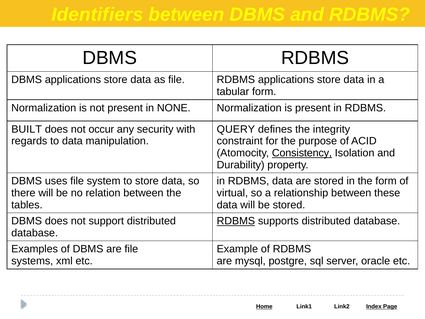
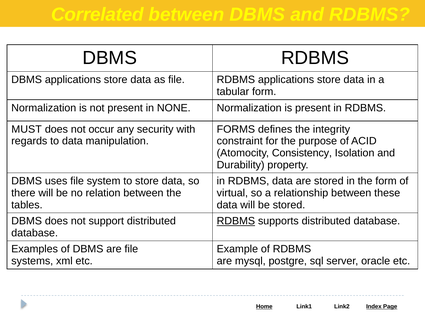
Identifiers: Identifiers -> Correlated (97, 15)
BUILT: BUILT -> MUST (27, 129)
QUERY: QUERY -> FORMS (236, 129)
Consistency underline: present -> none (302, 153)
